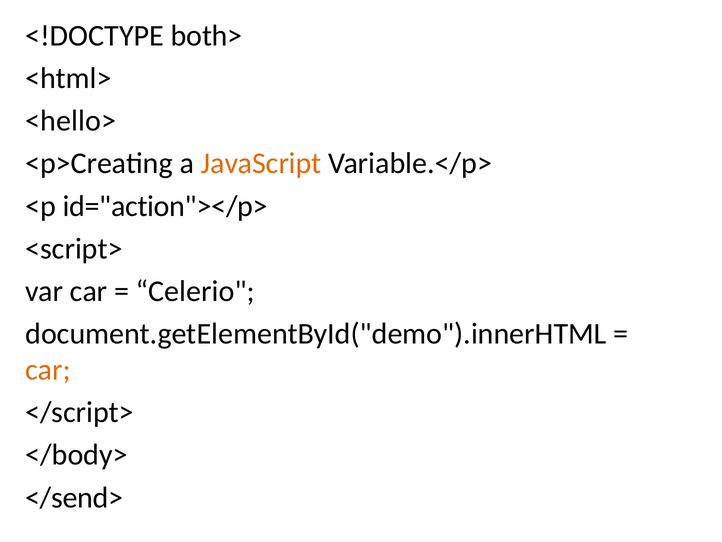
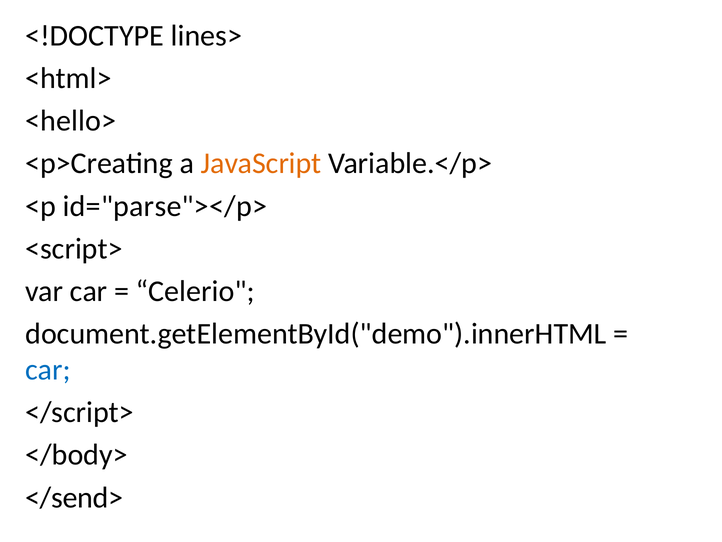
both>: both> -> lines> (207, 36)
id="action"></p>: id="action"></p> -> id="parse"></p> (165, 206)
car colour: orange -> blue (48, 370)
